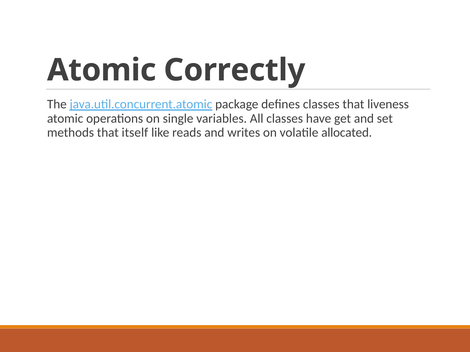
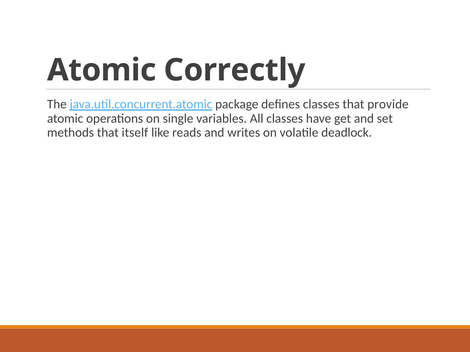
liveness: liveness -> provide (388, 104)
allocated: allocated -> deadlock (347, 133)
